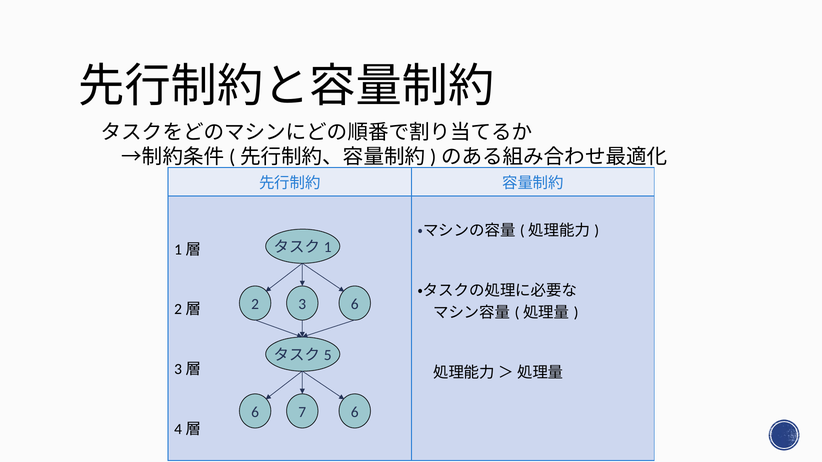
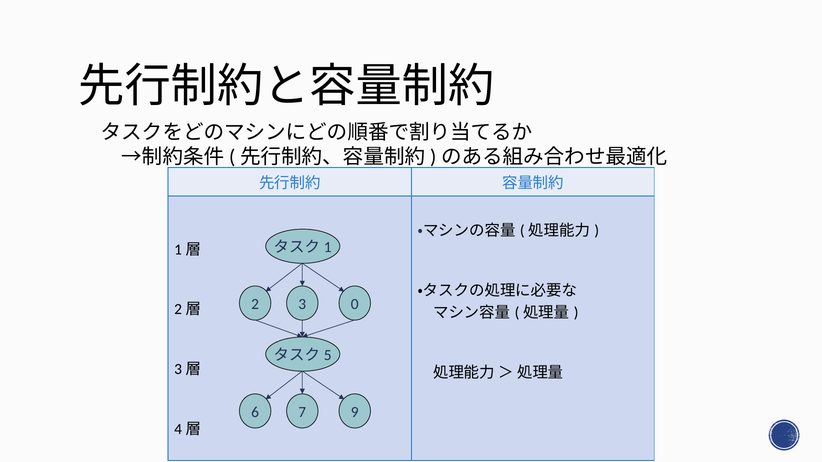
3 6: 6 -> 0 (355, 304)
7 6: 6 -> 9 (355, 412)
